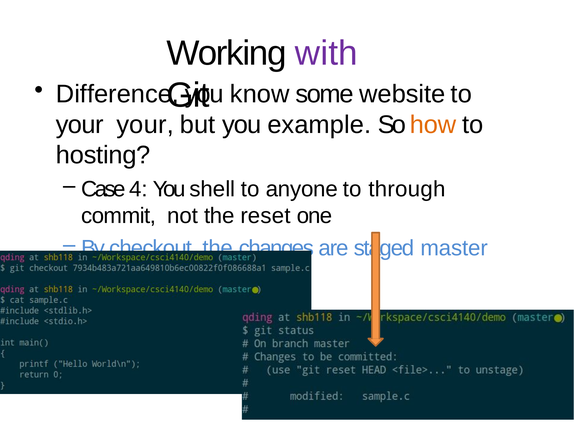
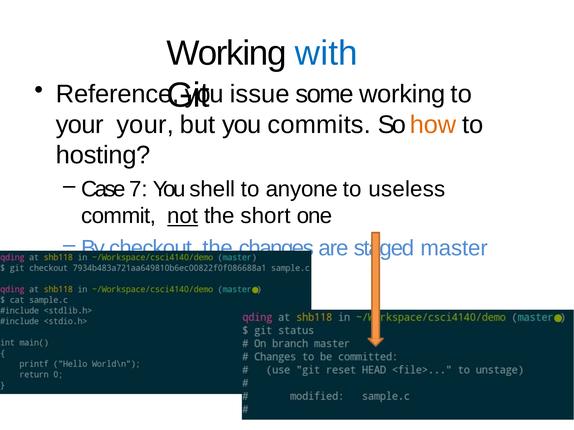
with colour: purple -> blue (326, 53)
Difference: Difference -> Reference (118, 94)
know: know -> issue (260, 94)
some website: website -> working (402, 94)
example: example -> commits (319, 125)
4: 4 -> 7 (138, 189)
through: through -> useless (407, 189)
not underline: none -> present (183, 216)
reset: reset -> short (266, 216)
